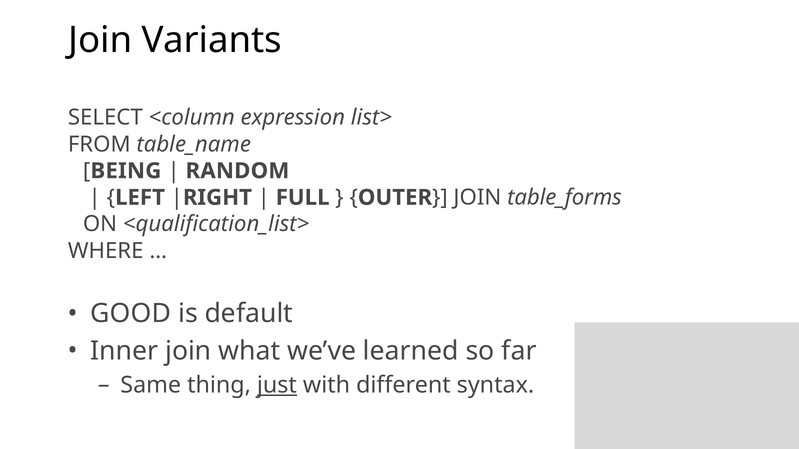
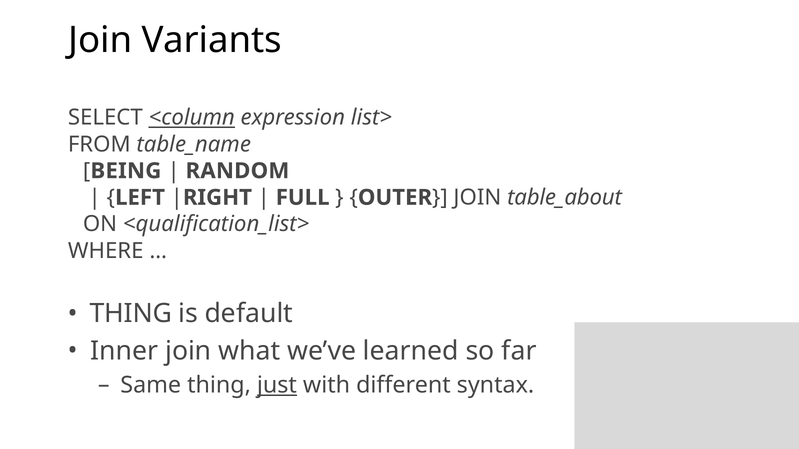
<column underline: none -> present (192, 118)
table_forms: table_forms -> table_about (565, 198)
GOOD: GOOD -> THING (131, 314)
